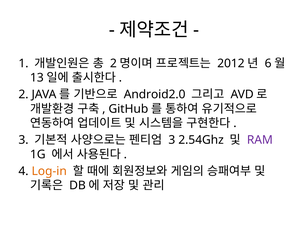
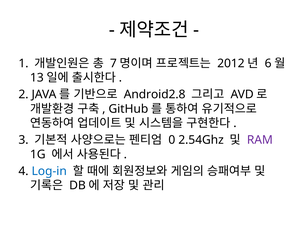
2: 2 -> 7 (113, 63)
Android2.0: Android2.0 -> Android2.8 (155, 95)
3: 3 -> 0 (172, 140)
Log-in colour: orange -> blue (49, 171)
